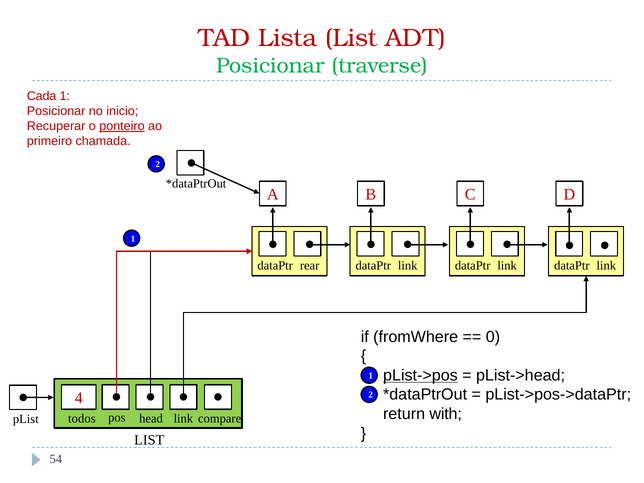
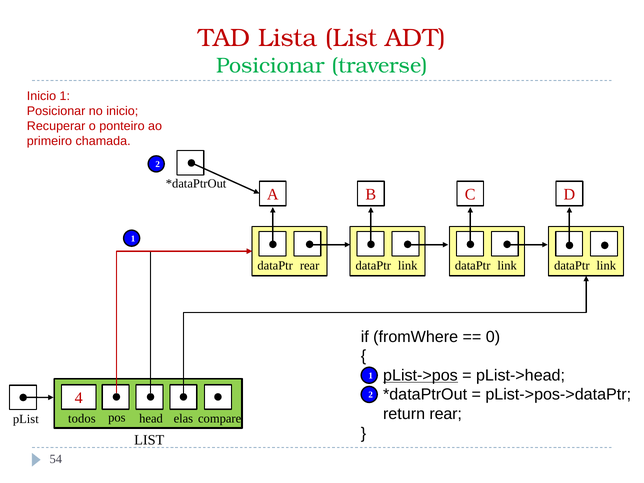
Cada: Cada -> Inicio (41, 96)
ponteiro underline: present -> none (122, 126)
return with: with -> rear (446, 414)
link: link -> elas (183, 418)
